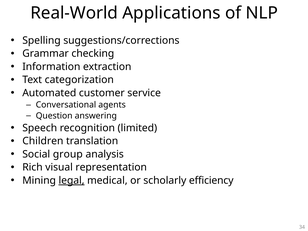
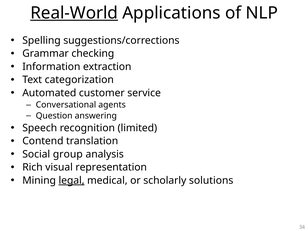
Real-World underline: none -> present (74, 13)
Children: Children -> Contend (43, 141)
efficiency: efficiency -> solutions (211, 180)
